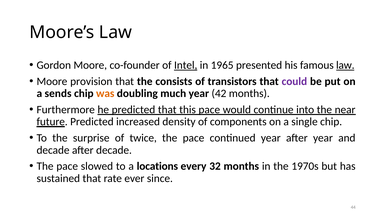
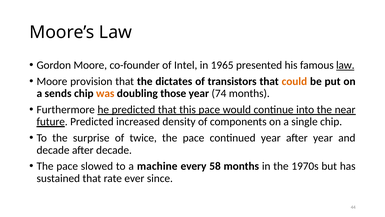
Intel underline: present -> none (186, 65)
consists: consists -> dictates (174, 81)
could colour: purple -> orange (294, 81)
much: much -> those (173, 93)
42: 42 -> 74 (219, 93)
locations: locations -> machine (157, 166)
32: 32 -> 58 (215, 166)
